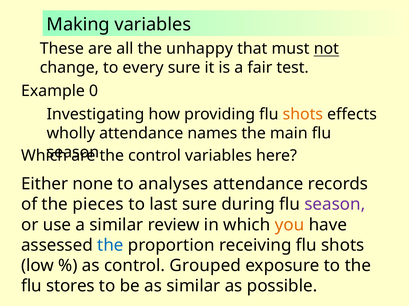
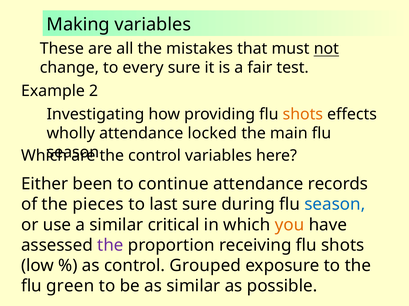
unhappy: unhappy -> mistakes (200, 49)
0: 0 -> 2 (93, 91)
names: names -> locked (212, 134)
none: none -> been (93, 184)
analyses: analyses -> continue (173, 184)
season colour: purple -> blue (335, 205)
review: review -> critical (174, 225)
the colour: blue -> purple (110, 246)
stores: stores -> green (70, 287)
